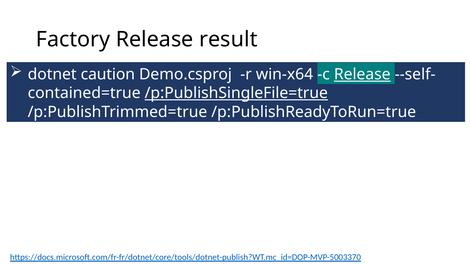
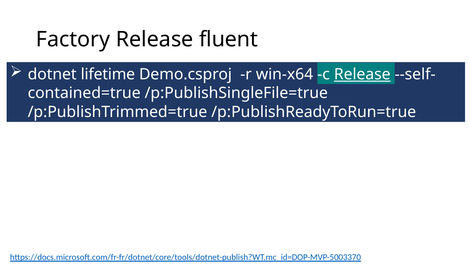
result: result -> fluent (228, 39)
caution: caution -> lifetime (108, 74)
/p:PublishSingleFile=true underline: present -> none (236, 93)
